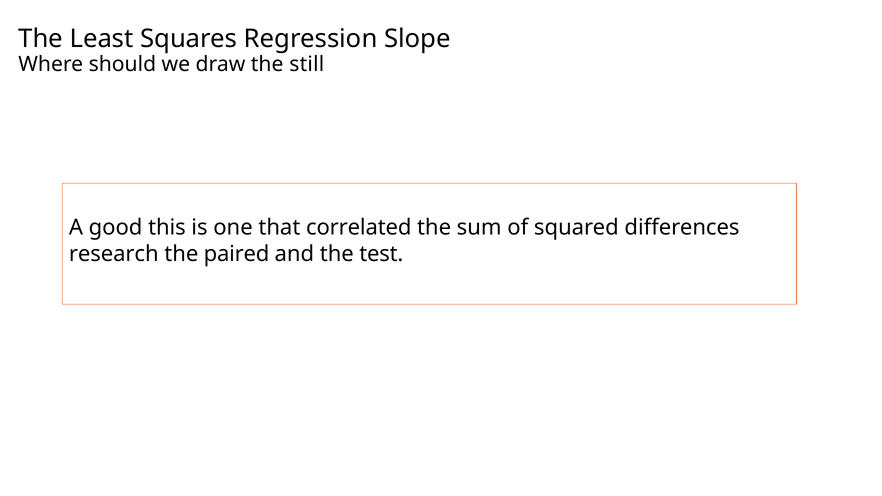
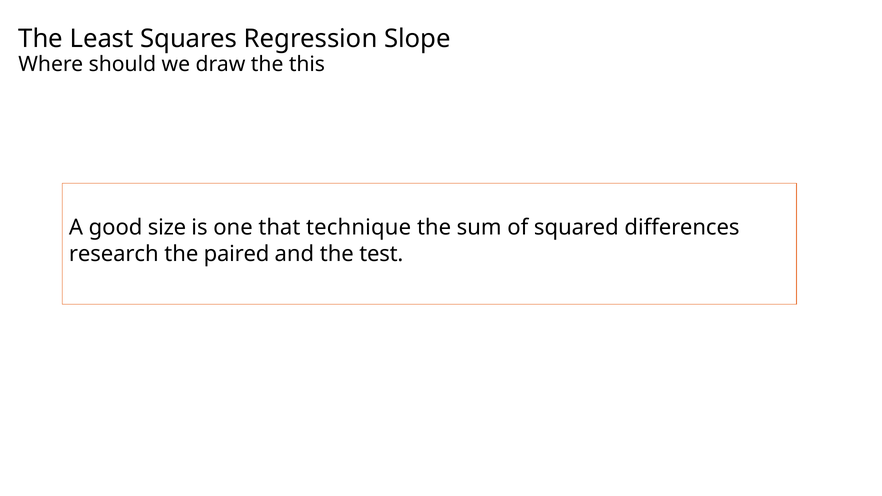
still: still -> this (307, 64)
this: this -> size (167, 228)
correlated: correlated -> technique (359, 228)
